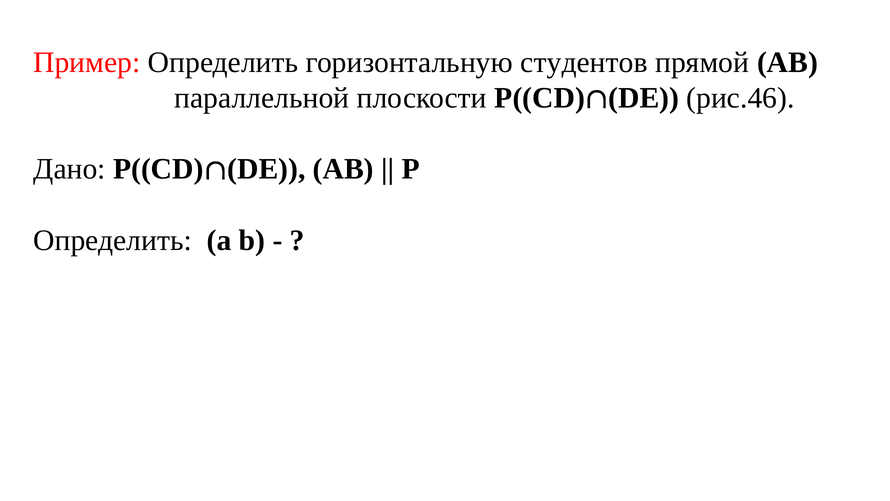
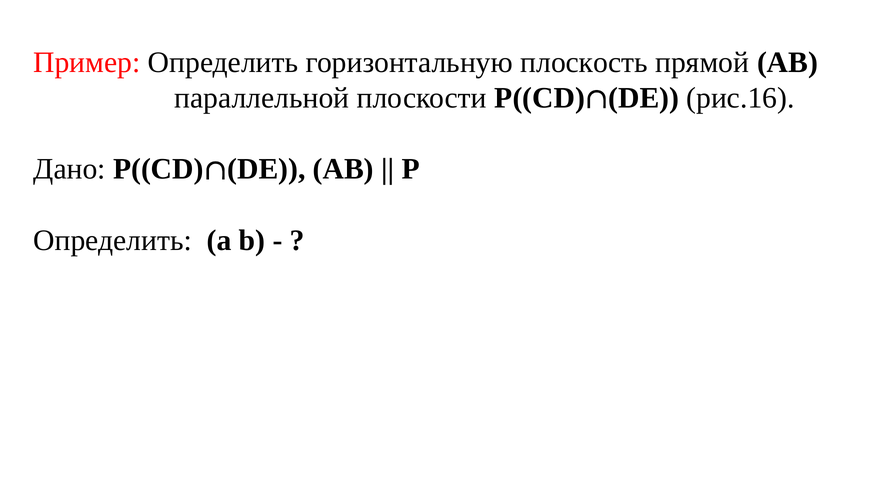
студентов: студентов -> плоскость (584, 62)
рис.46: рис.46 -> рис.16 (740, 98)
